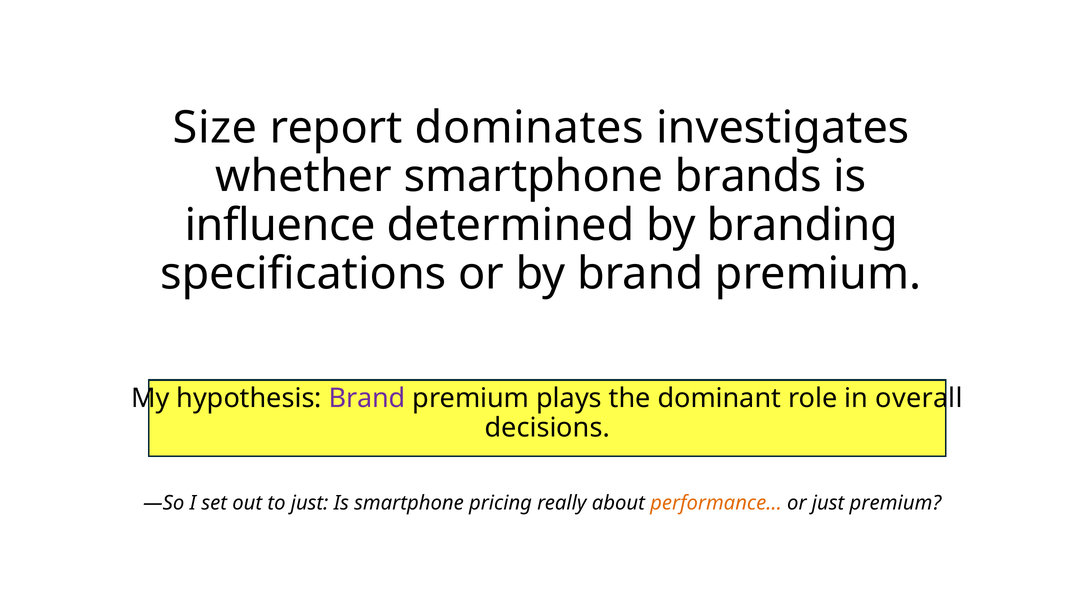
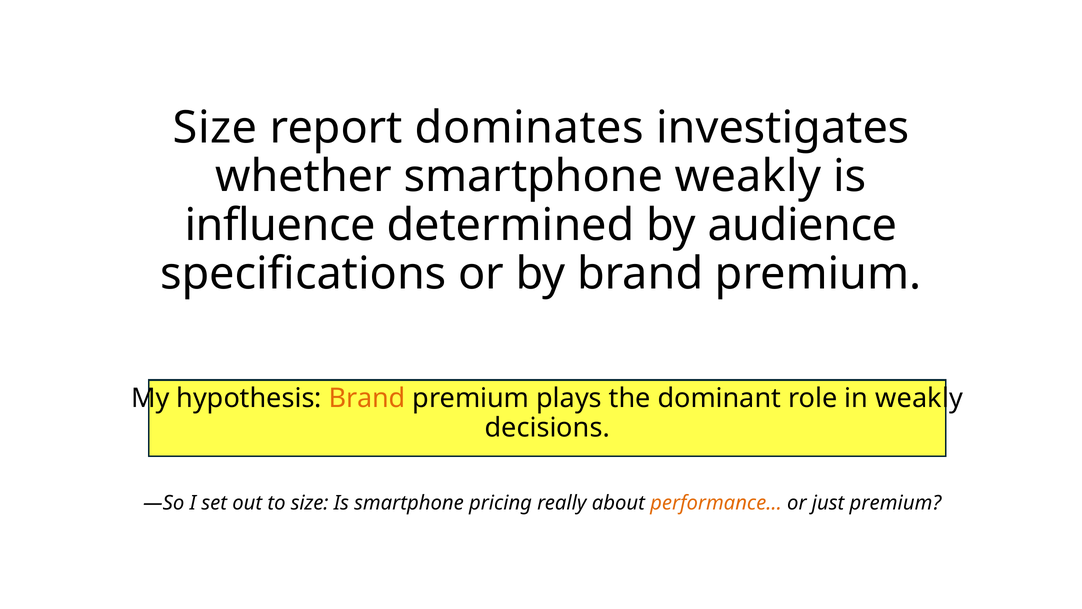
smartphone brands: brands -> weakly (748, 176)
branding: branding -> audience (802, 225)
Brand colour: purple -> orange (367, 398)
in overall: overall -> weakly (919, 398)
to just: just -> size (310, 503)
